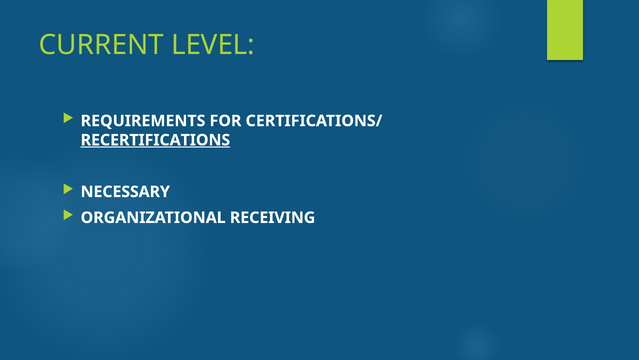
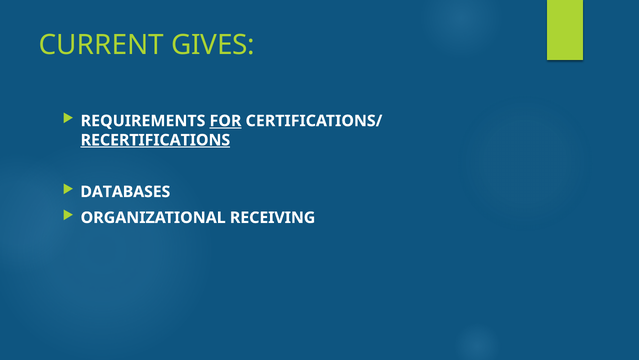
LEVEL: LEVEL -> GIVES (213, 45)
FOR underline: none -> present (225, 121)
NECESSARY: NECESSARY -> DATABASES (125, 192)
